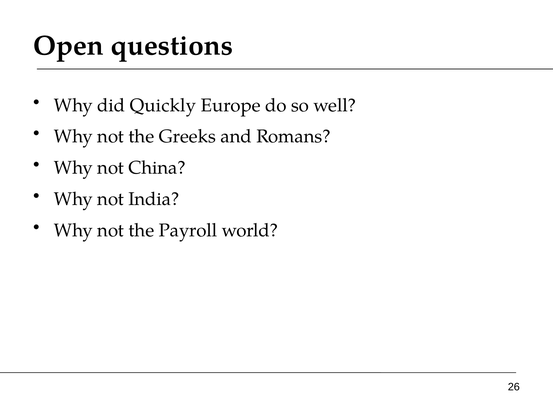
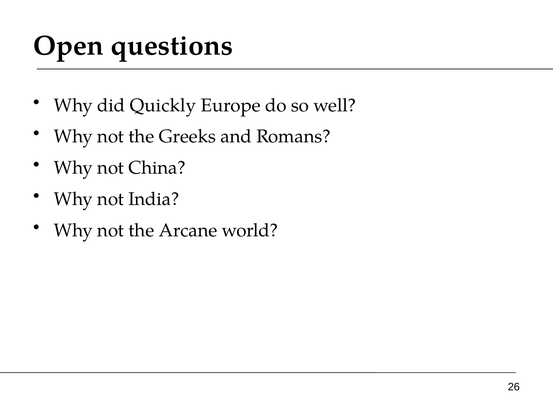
Payroll: Payroll -> Arcane (188, 231)
